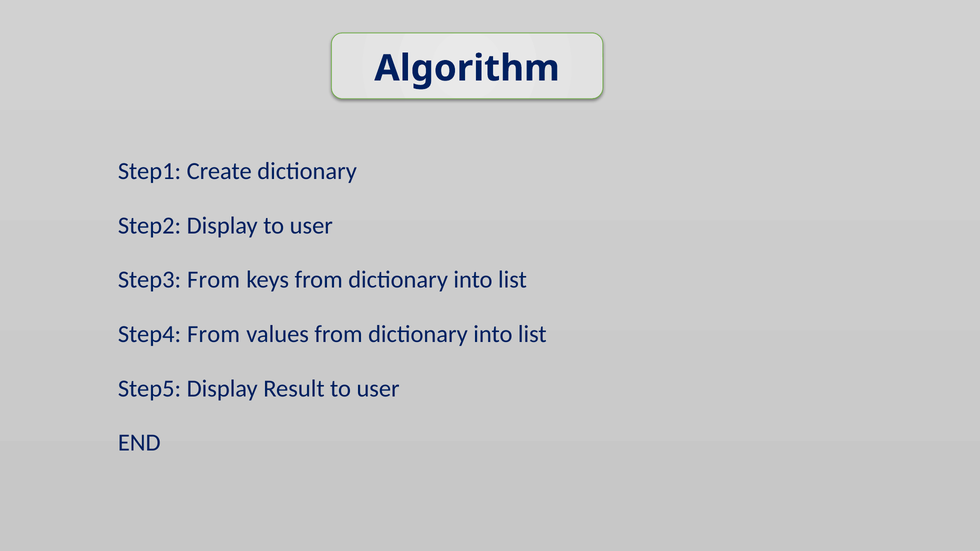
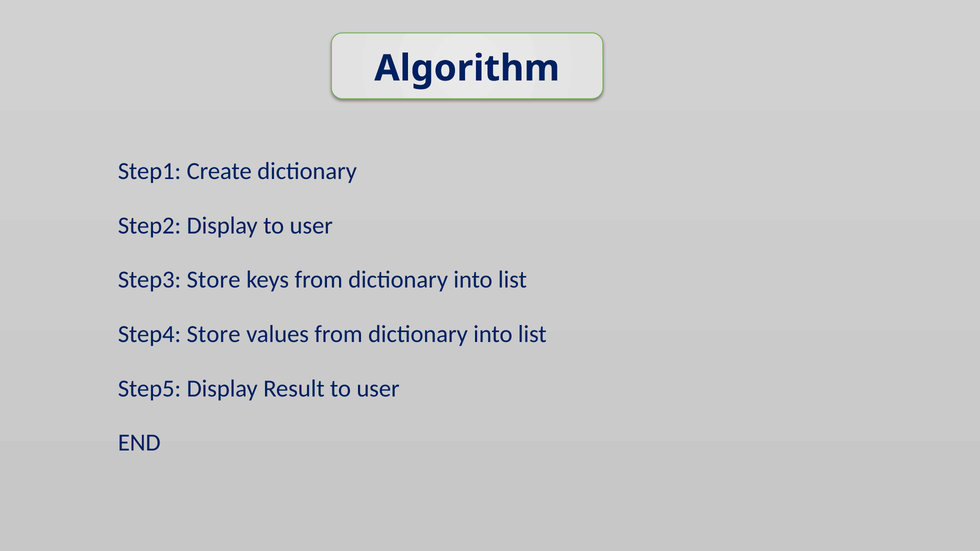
Step3 From: From -> Store (214, 280)
Step4 From: From -> Store (214, 334)
